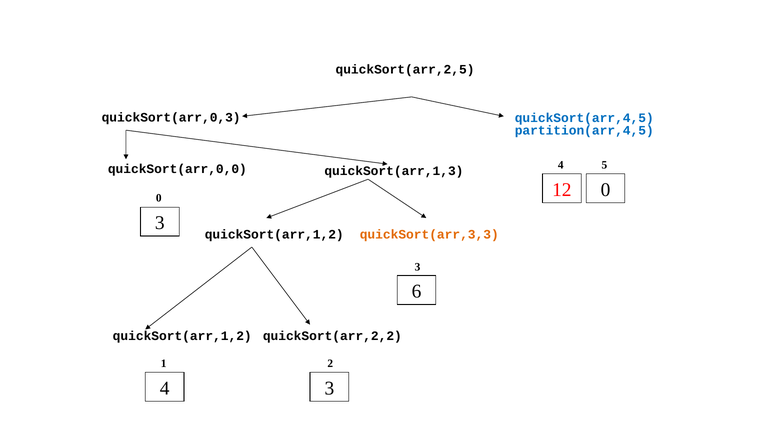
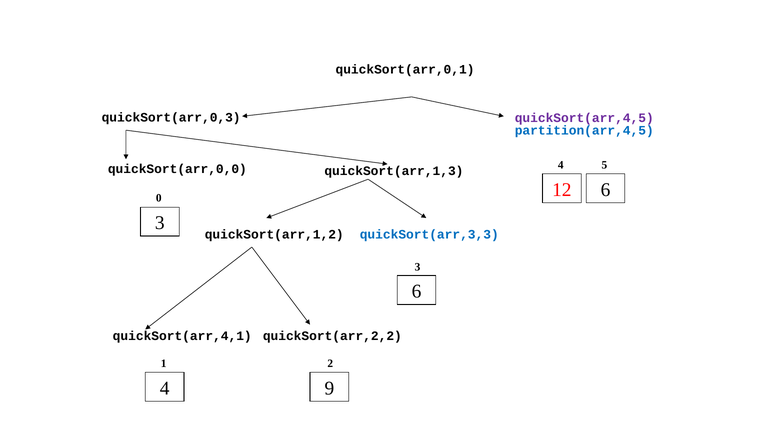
quickSort(arr,2,5: quickSort(arr,2,5 -> quickSort(arr,0,1 (405, 70)
quickSort(arr,4,5 colour: blue -> purple (584, 118)
12 0: 0 -> 6 (605, 190)
quickSort(arr,3,3 colour: orange -> blue (429, 234)
quickSort(arr,1,2: quickSort(arr,1,2 -> quickSort(arr,4,1 (182, 336)
4 3: 3 -> 9 (329, 388)
